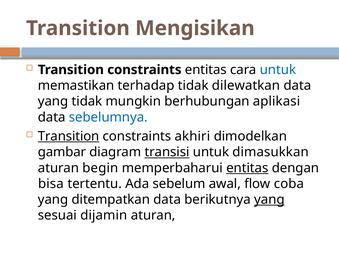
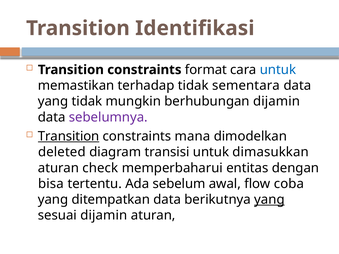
Mengisikan: Mengisikan -> Identifikasi (195, 28)
constraints entitas: entitas -> format (206, 70)
dilewatkan: dilewatkan -> sementara (246, 86)
berhubungan aplikasi: aplikasi -> dijamin (277, 101)
sebelumnya colour: blue -> purple (108, 117)
akhiri: akhiri -> mana (192, 136)
gambar: gambar -> deleted (62, 152)
transisi underline: present -> none (167, 152)
begin: begin -> check (100, 168)
entitas underline: present -> none (247, 168)
